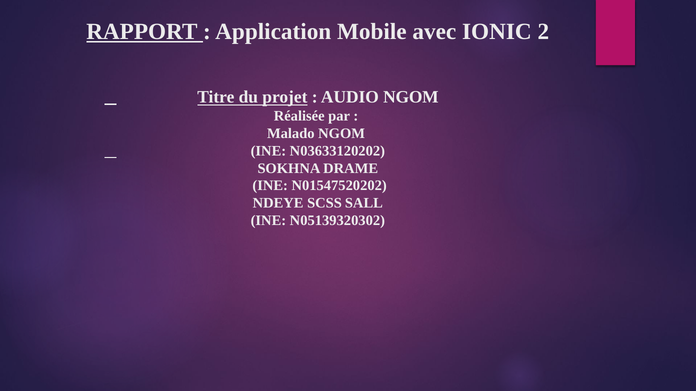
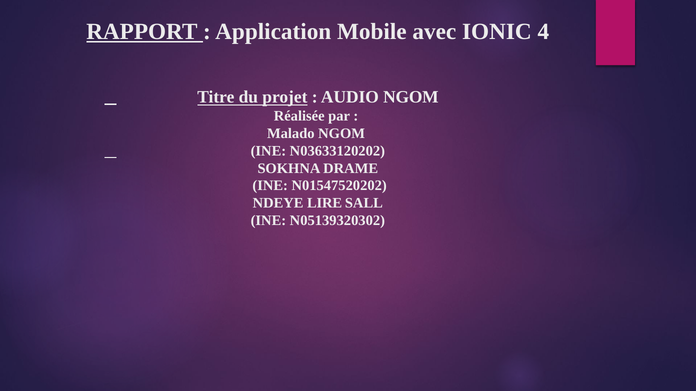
2: 2 -> 4 (543, 32)
SCSS: SCSS -> LIRE (325, 203)
